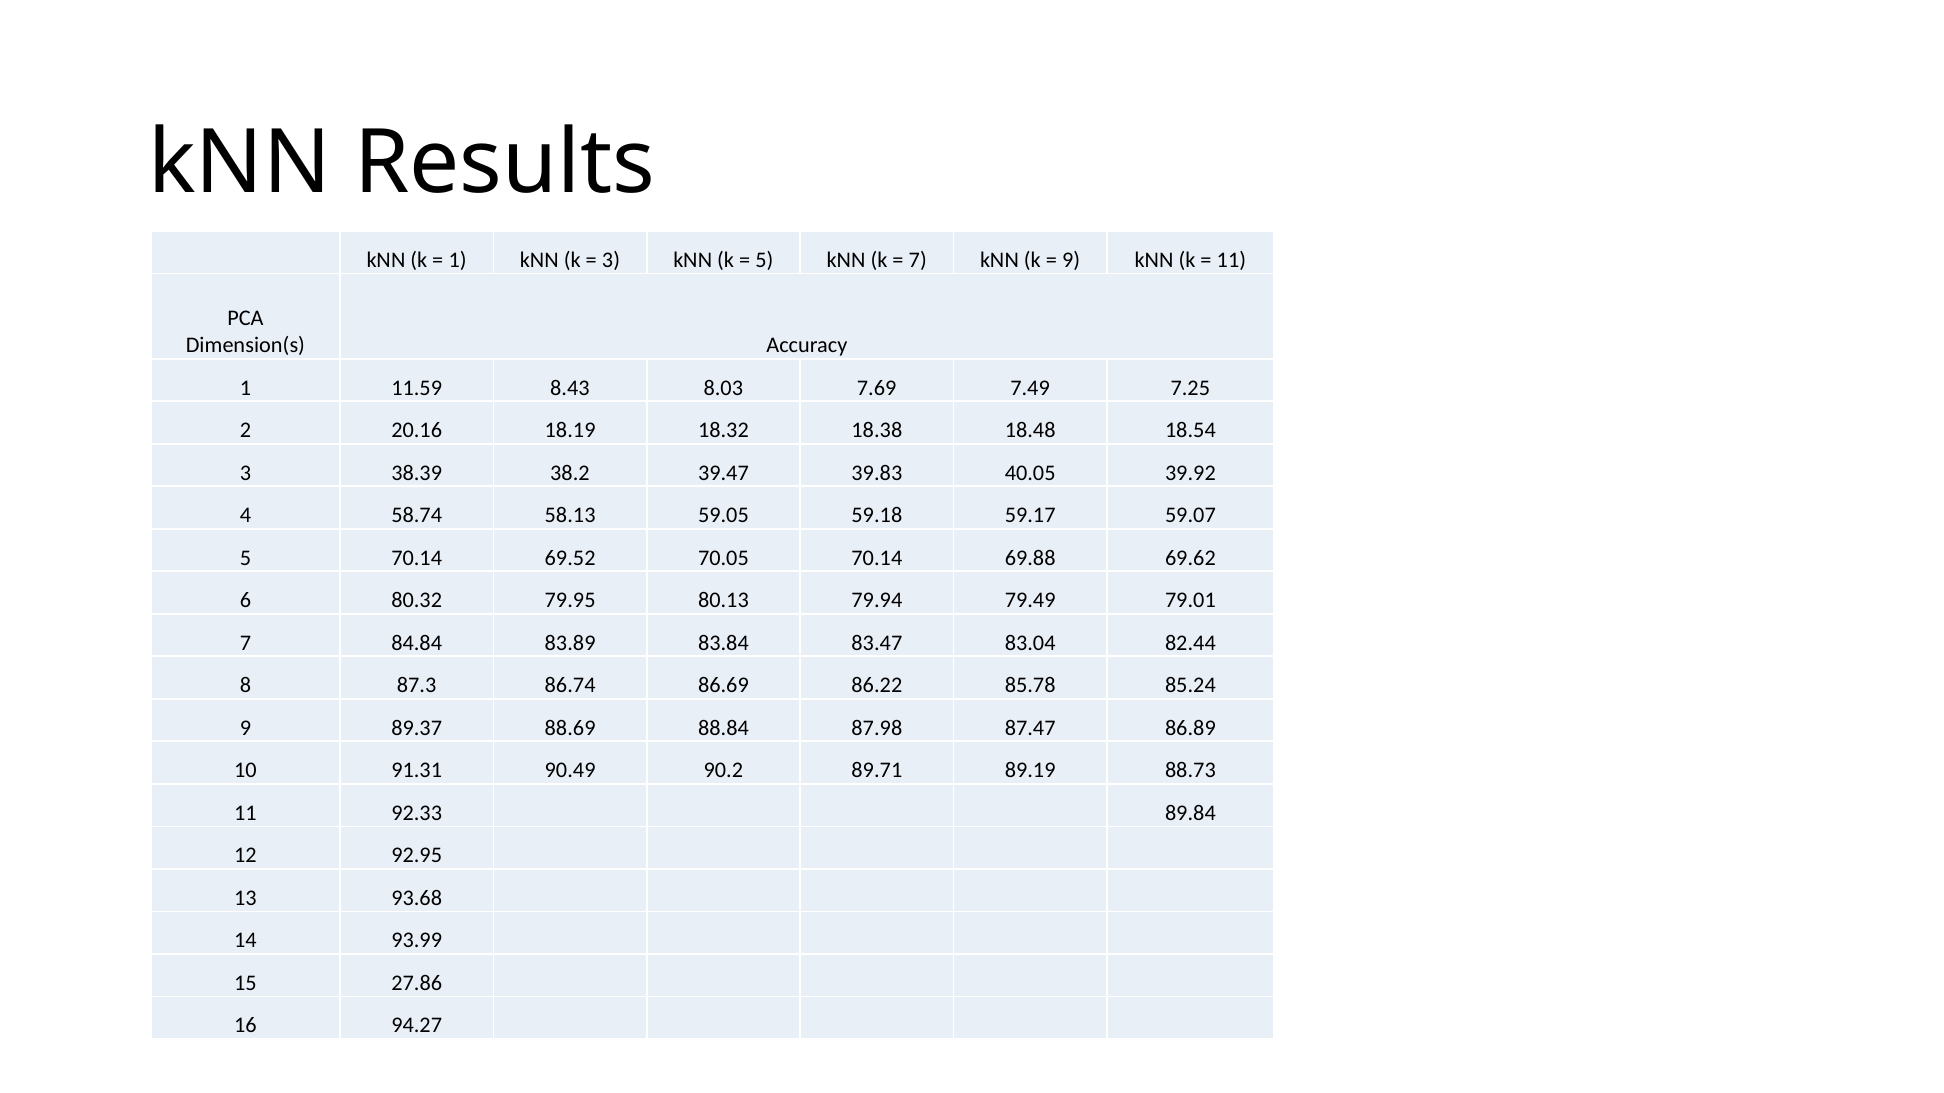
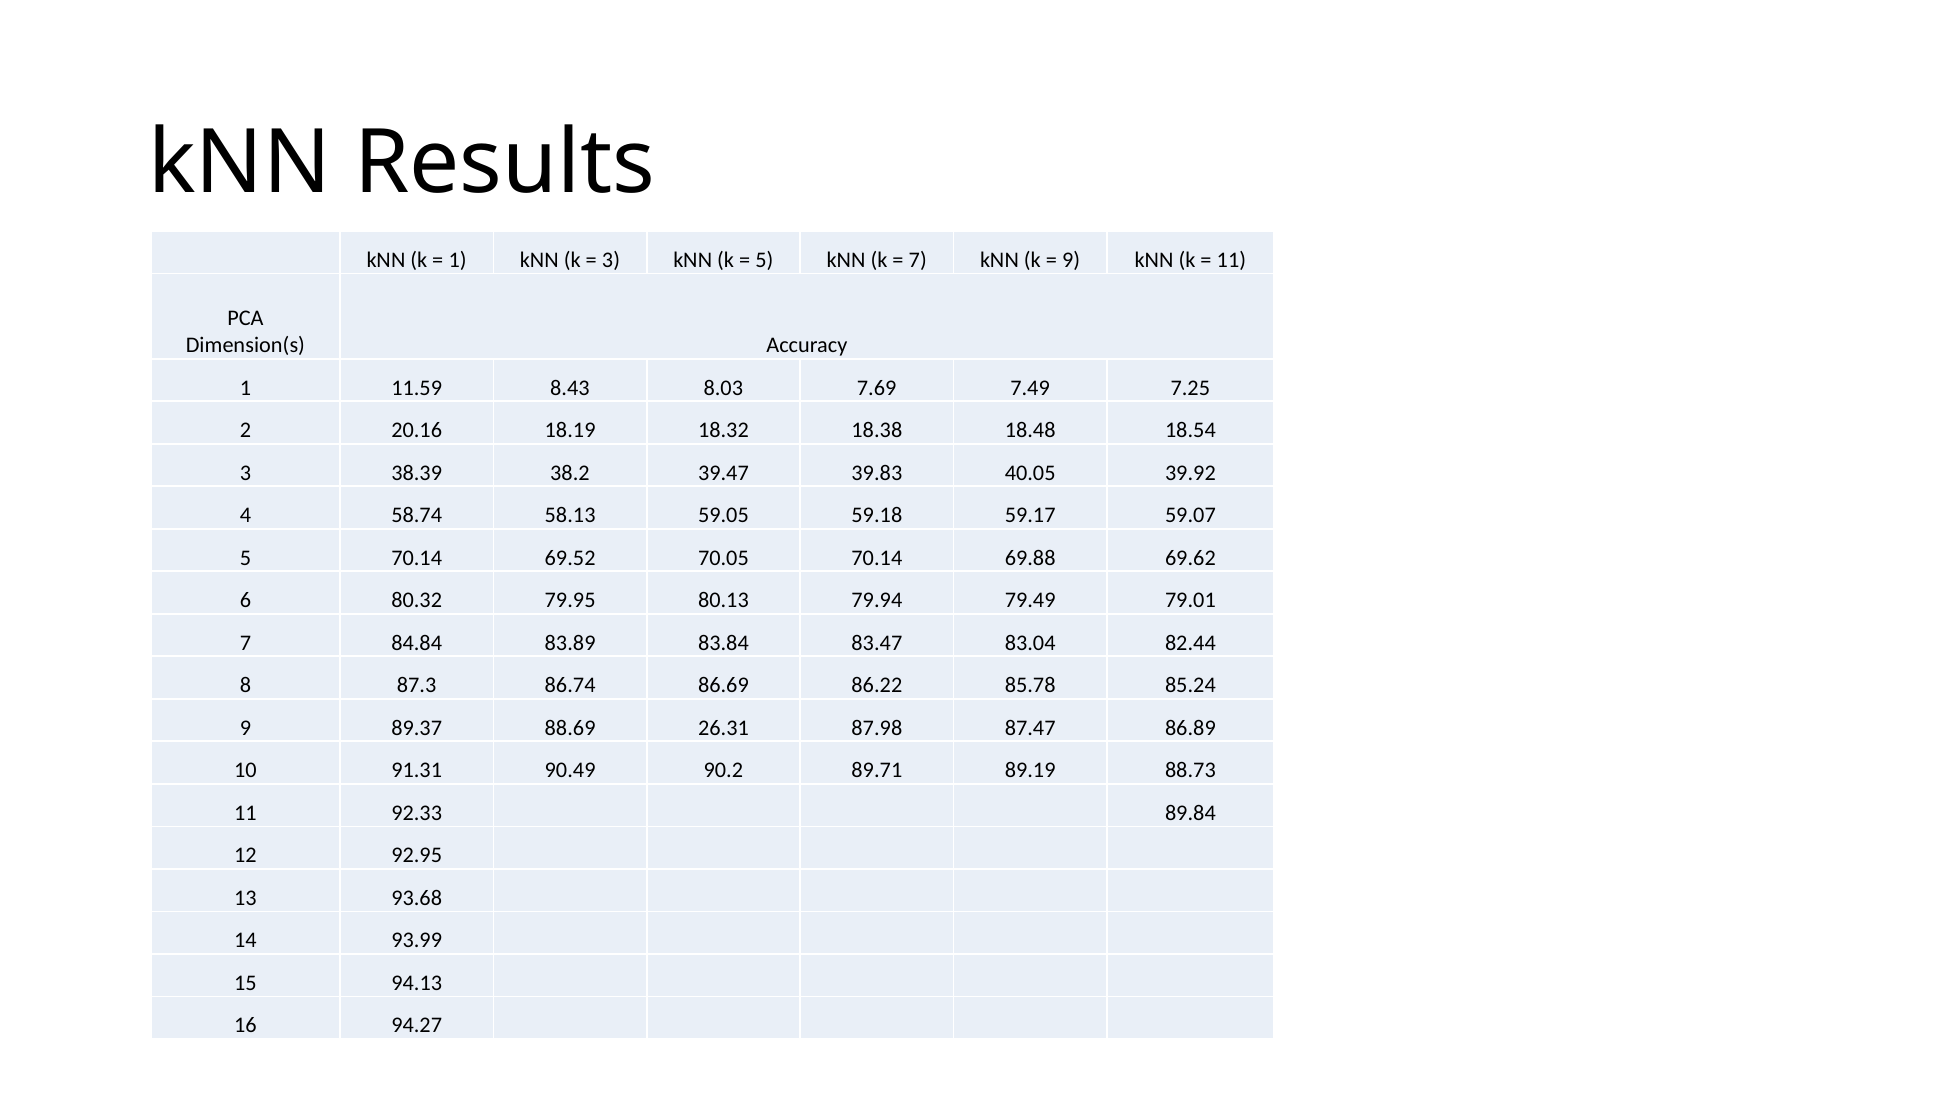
88.84: 88.84 -> 26.31 (723, 728)
27.86: 27.86 -> 94.13 (417, 983)
